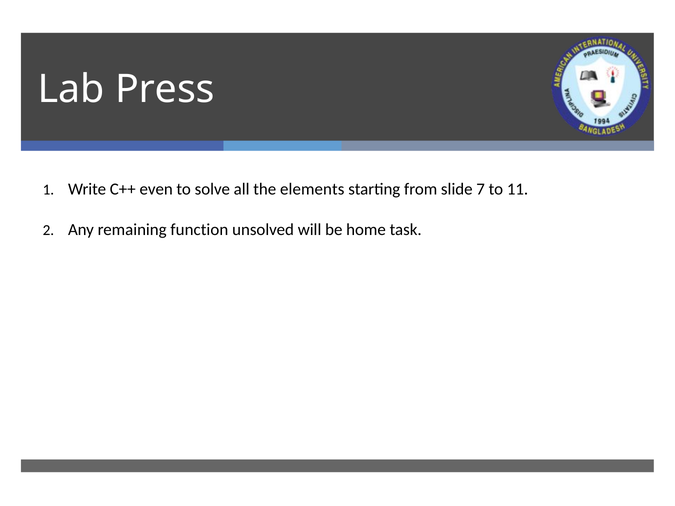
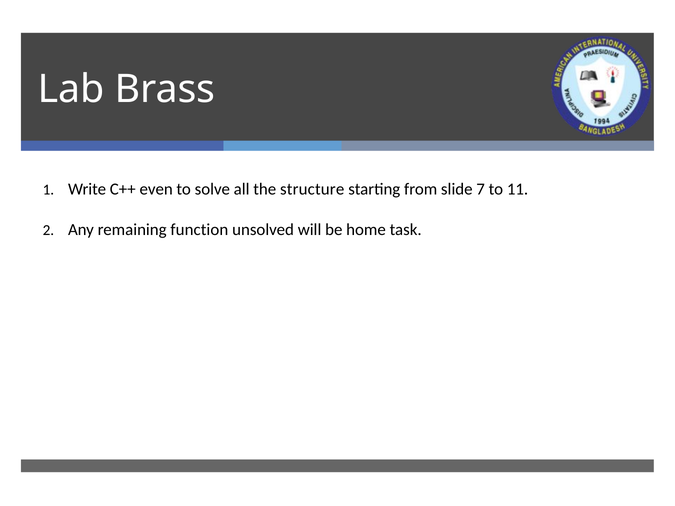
Press: Press -> Brass (165, 89)
elements: elements -> structure (312, 189)
